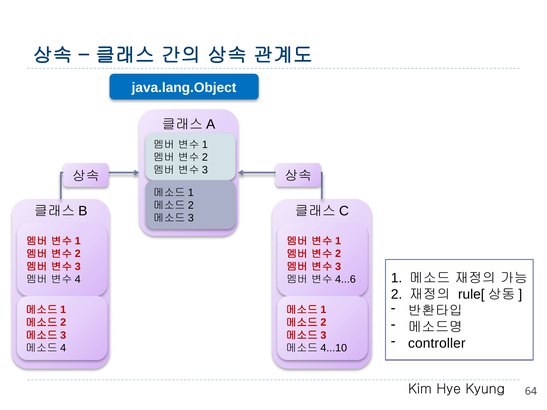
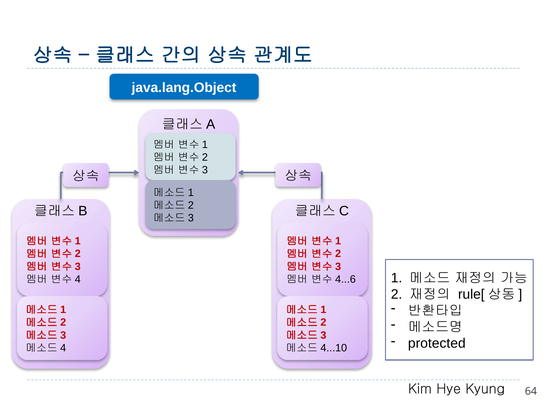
controller: controller -> protected (437, 344)
